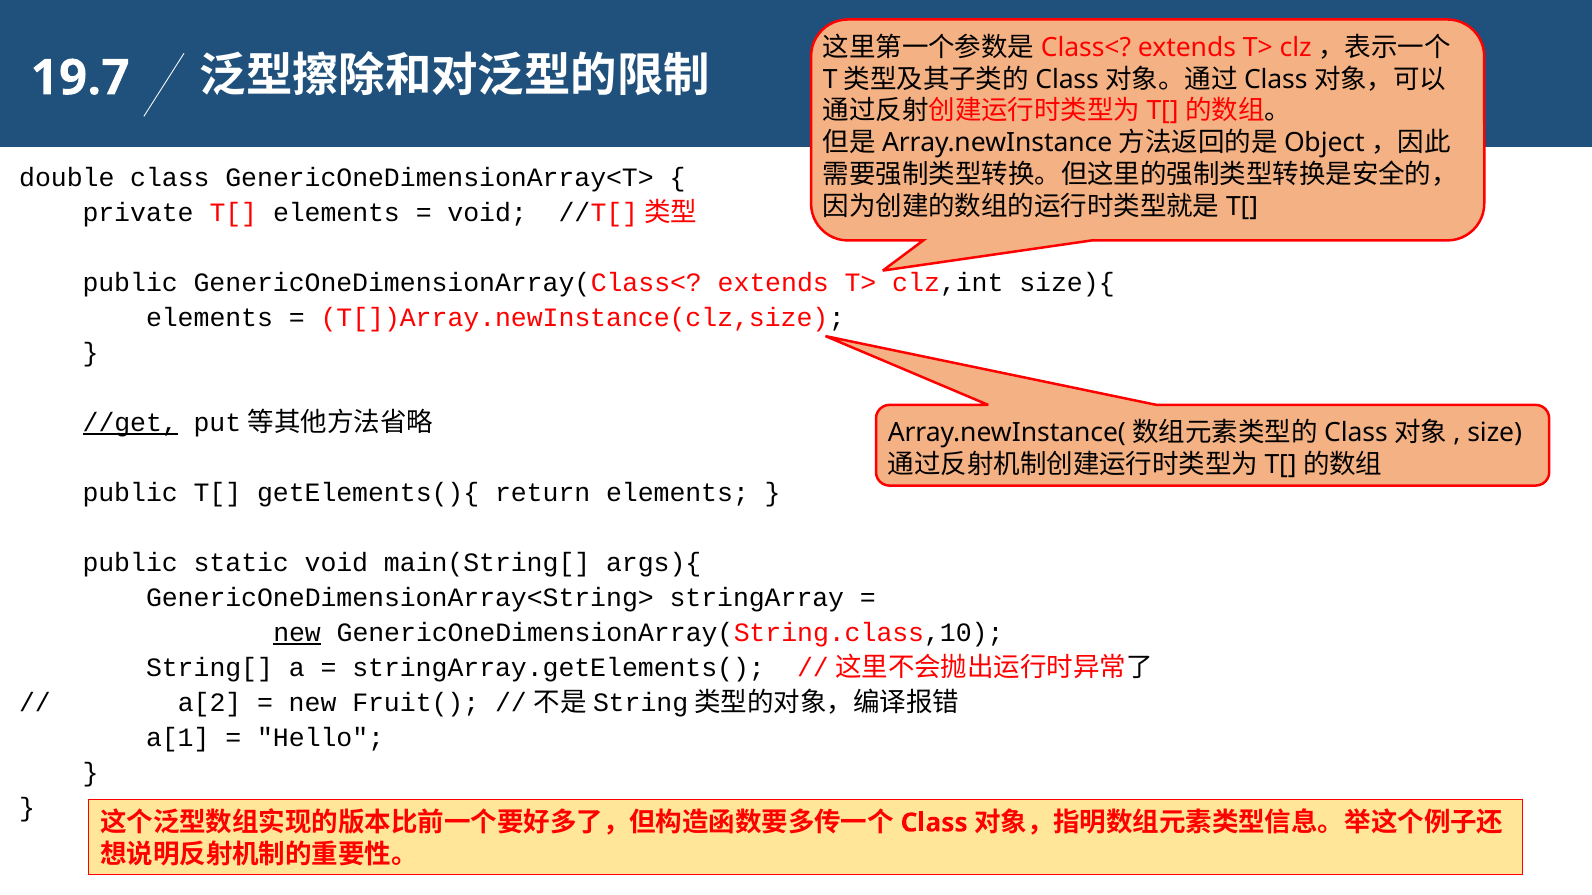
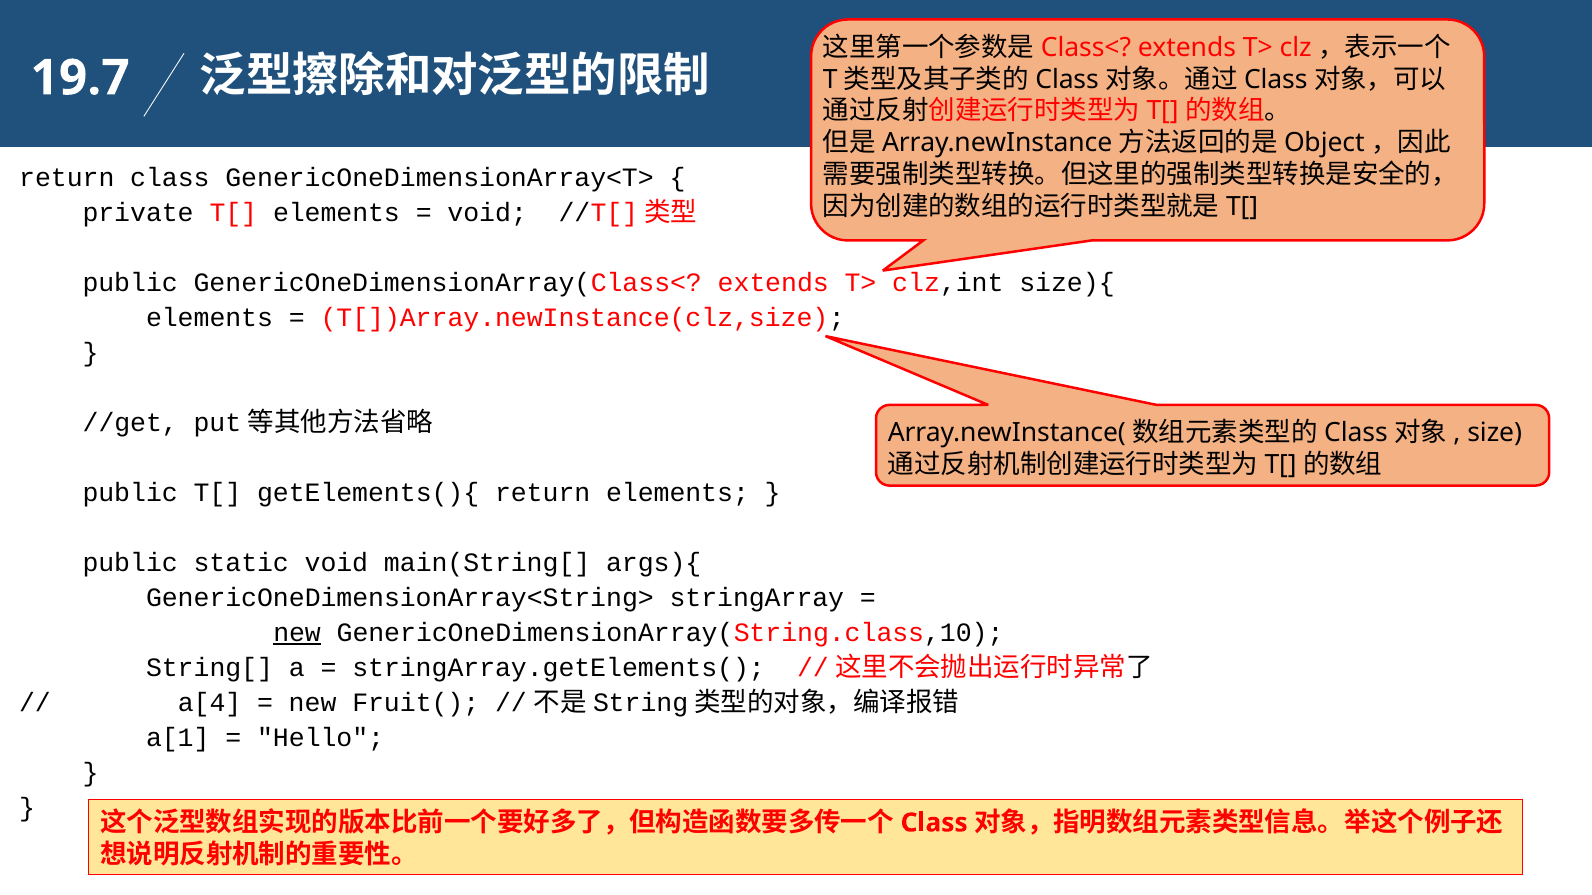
double: double -> return (67, 178)
//get underline: present -> none (130, 423)
a[2: a[2 -> a[4 (210, 703)
